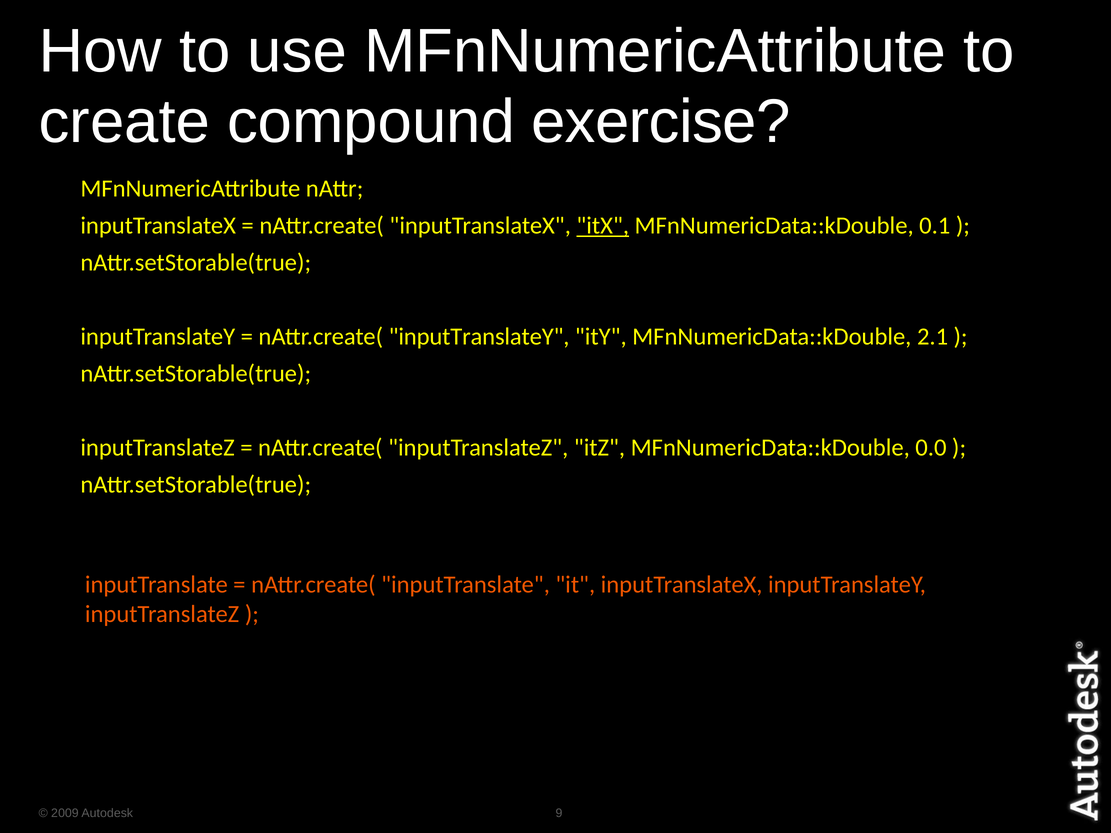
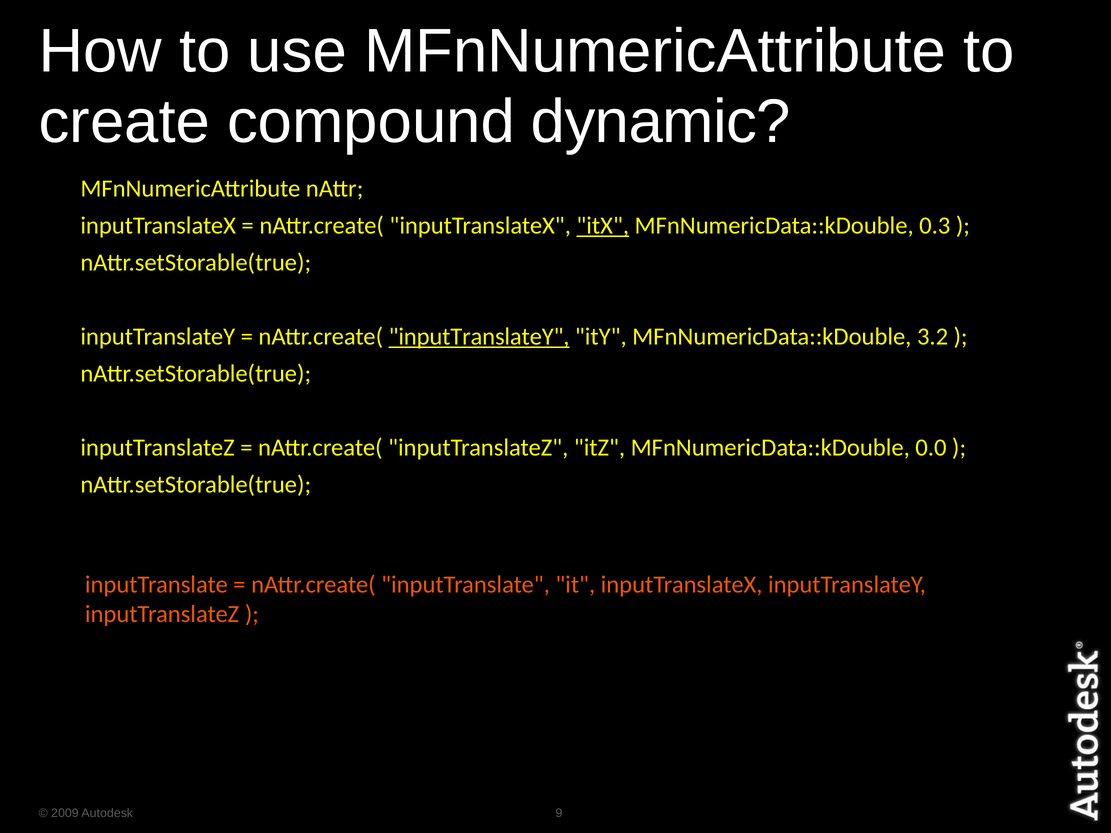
exercise: exercise -> dynamic (661, 122)
0.1: 0.1 -> 0.3 (935, 226)
inputTranslateY underline: none -> present (479, 337)
2.1: 2.1 -> 3.2 (933, 337)
